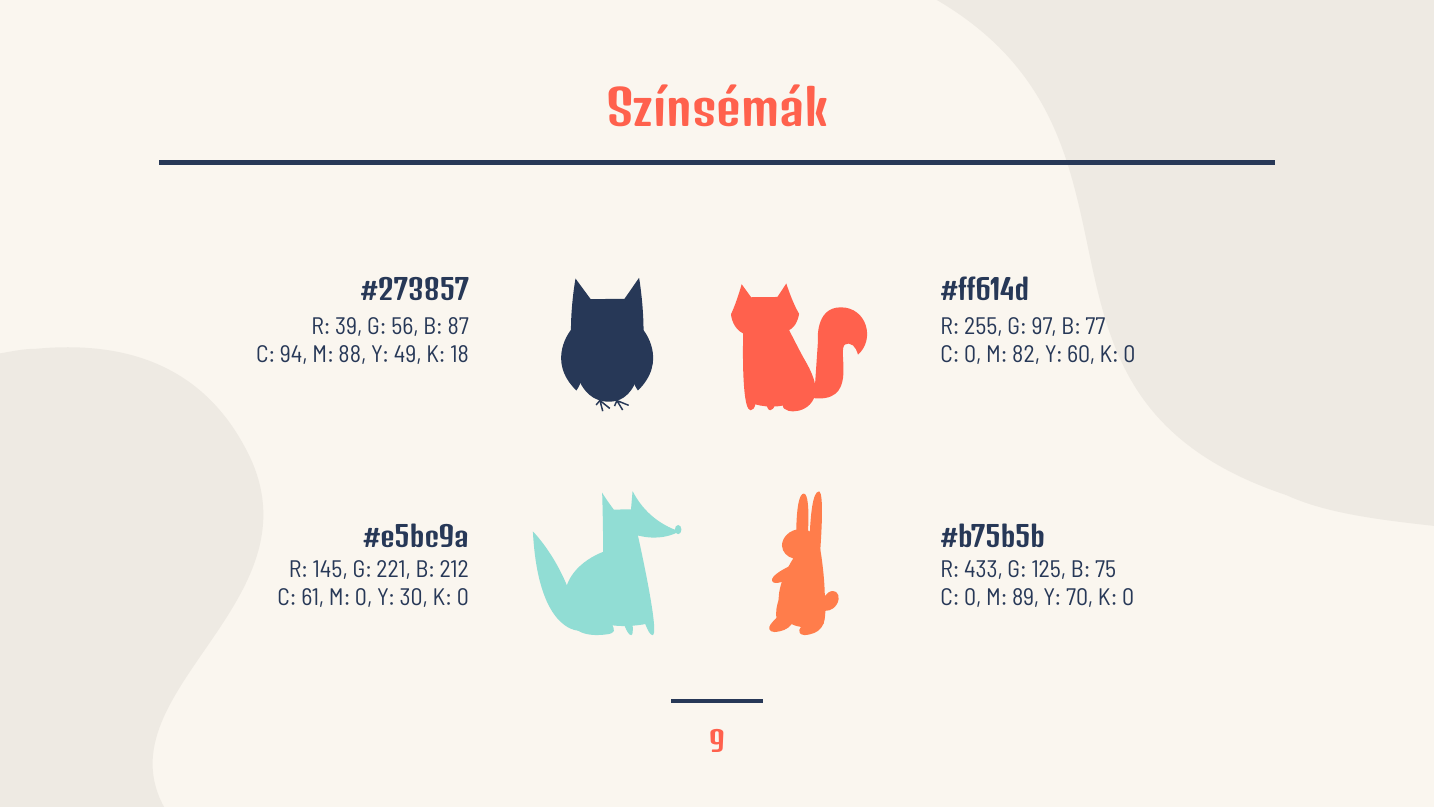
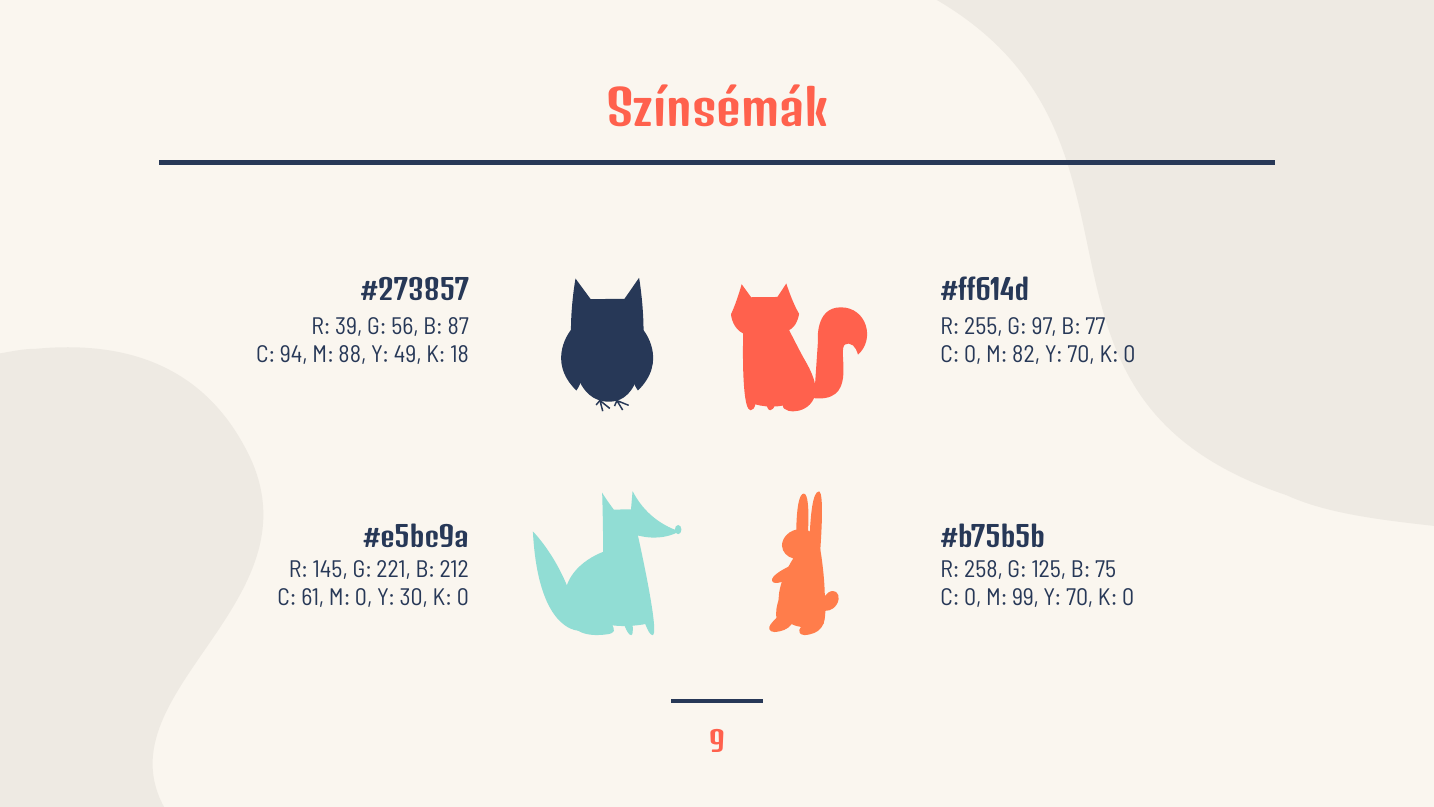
82 Y 60: 60 -> 70 (1081, 355)
433: 433 -> 258 (984, 569)
89: 89 -> 99 (1026, 598)
